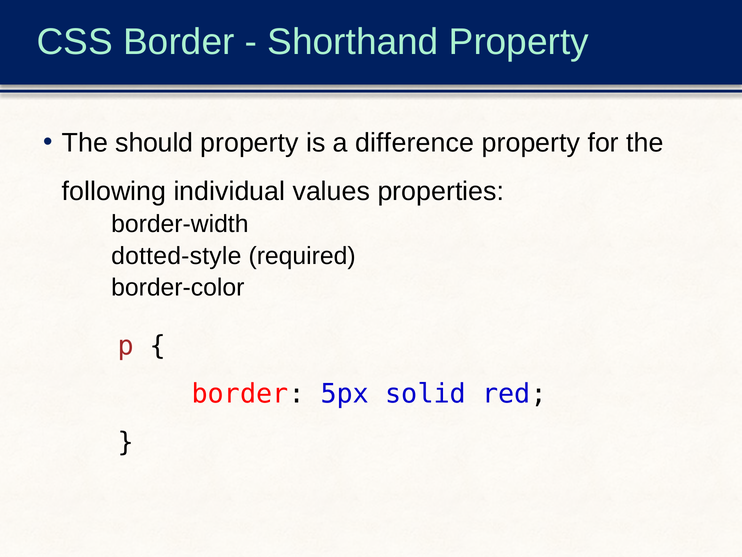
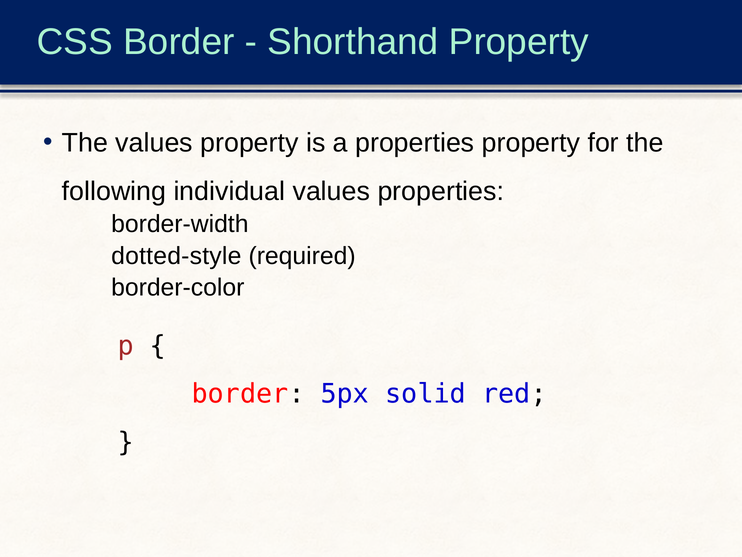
The should: should -> values (154, 143)
a difference: difference -> properties (415, 143)
